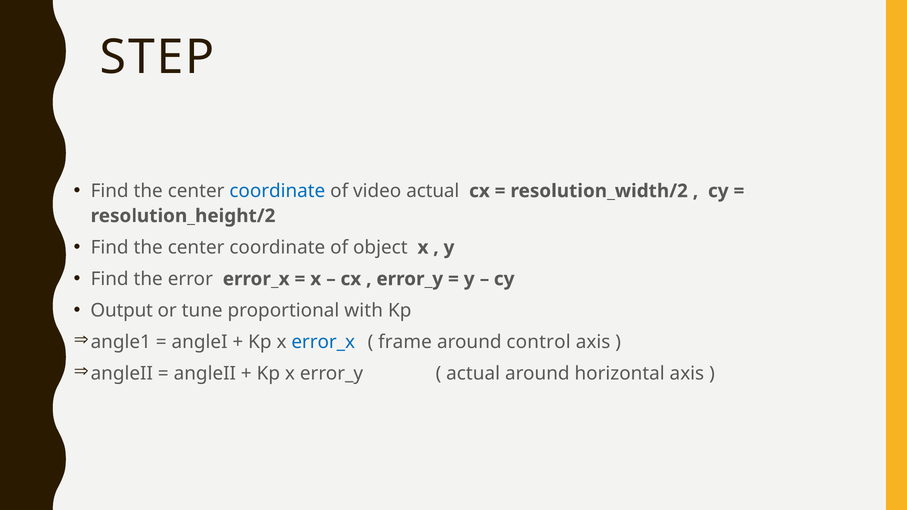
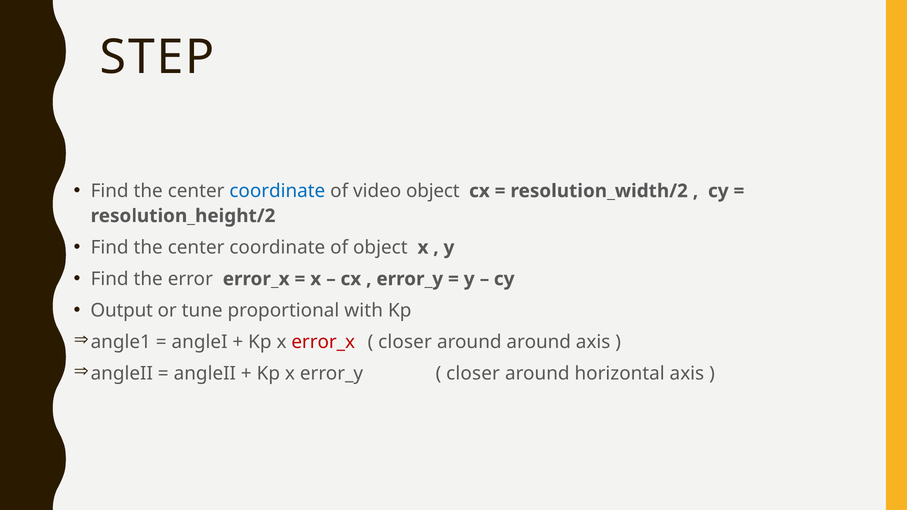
video actual: actual -> object (433, 191)
error_x colour: blue -> red (323, 342)
frame: frame -> closer (405, 342)
around control: control -> around (539, 342)
actual: actual -> closer (473, 374)
